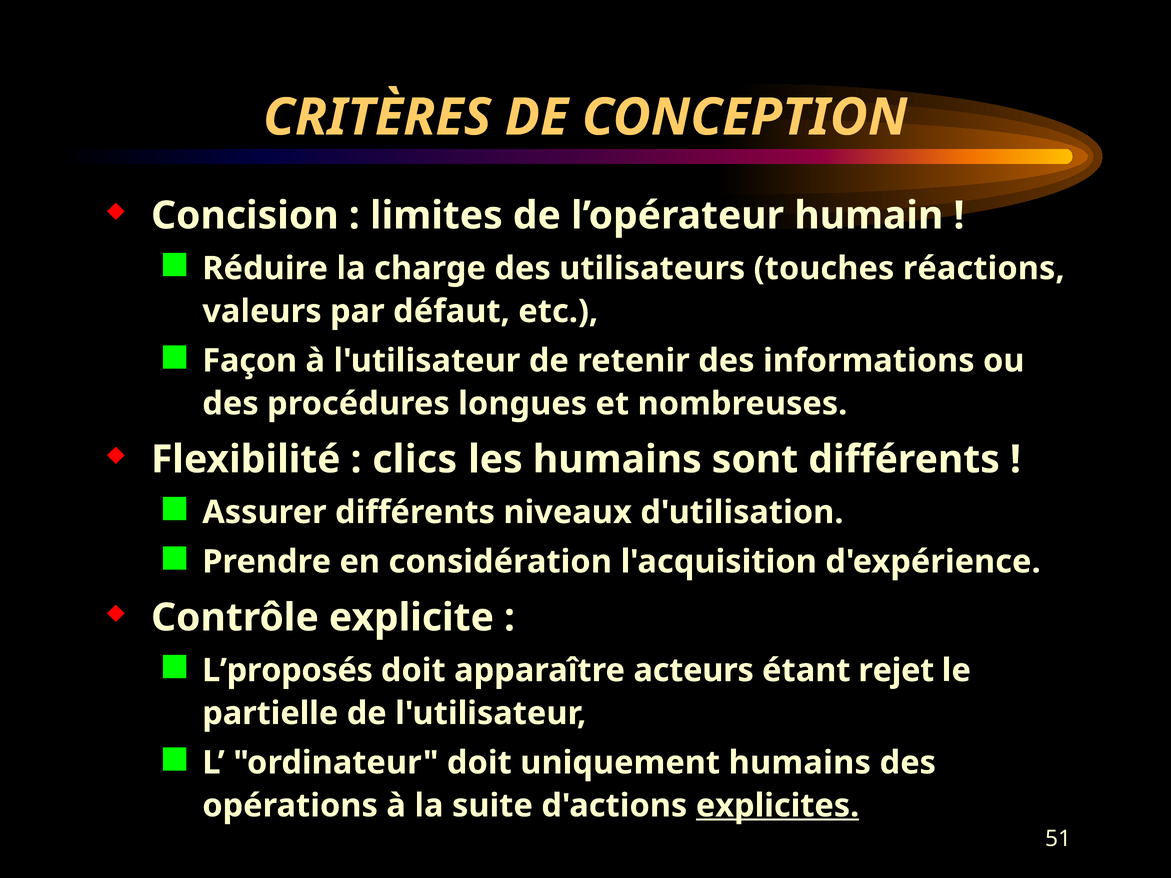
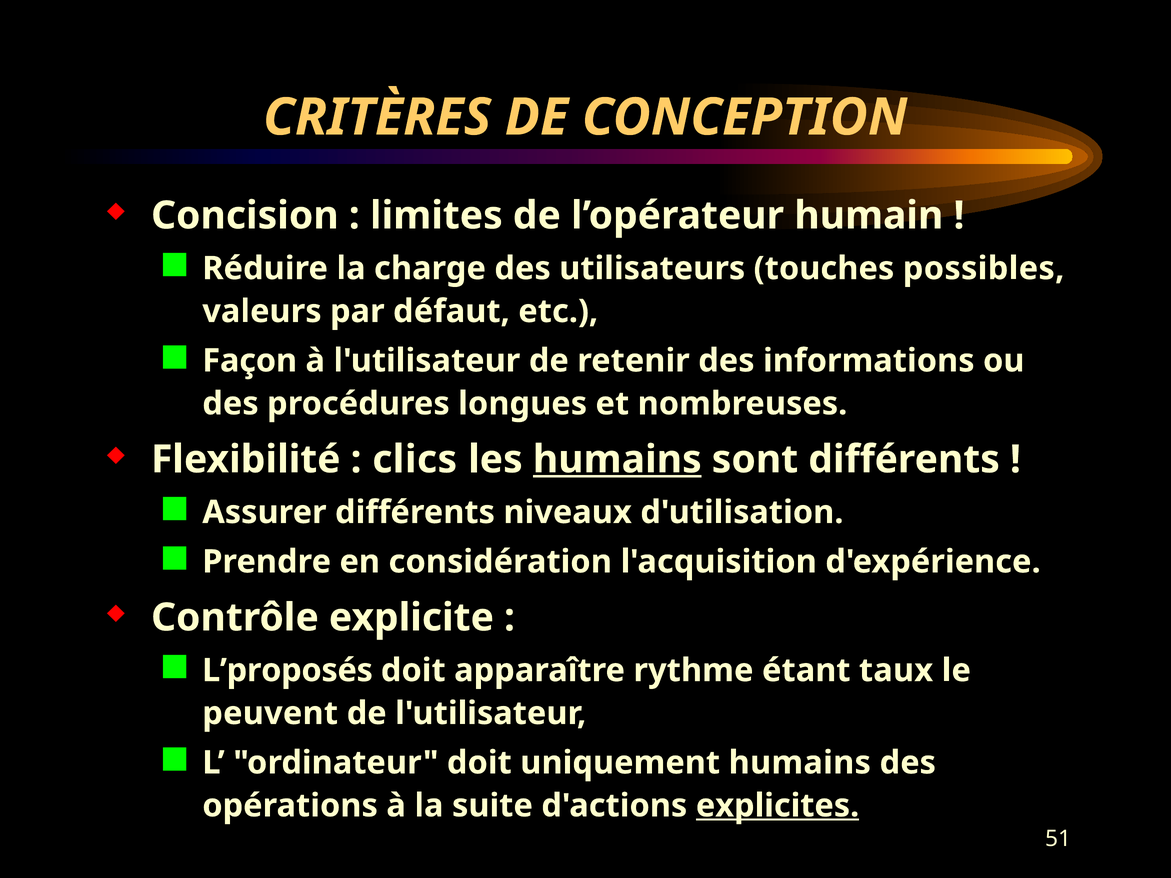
réactions: réactions -> possibles (984, 269)
humains underline: none -> present (617, 460)
acteurs: acteurs -> rythme (693, 671)
rejet: rejet -> taux (896, 671)
partielle: partielle -> peuvent (270, 714)
